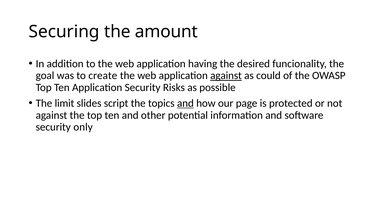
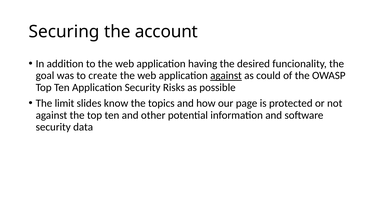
amount: amount -> account (166, 32)
script: script -> know (116, 103)
and underline: present -> none (185, 103)
only: only -> data (83, 127)
